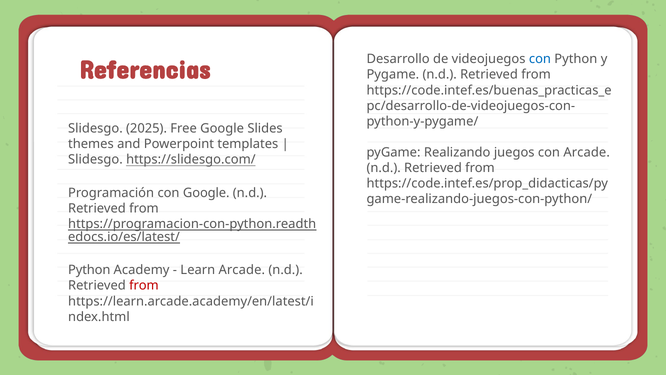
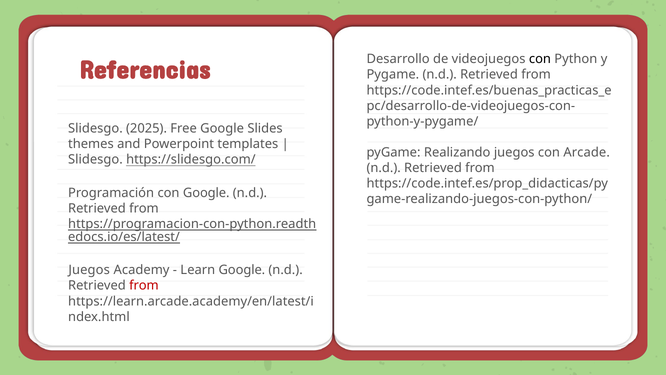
con colour: blue -> black (540, 59)
Python: Python -> Juegos (89, 270)
Learn Arcade: Arcade -> Google (242, 270)
